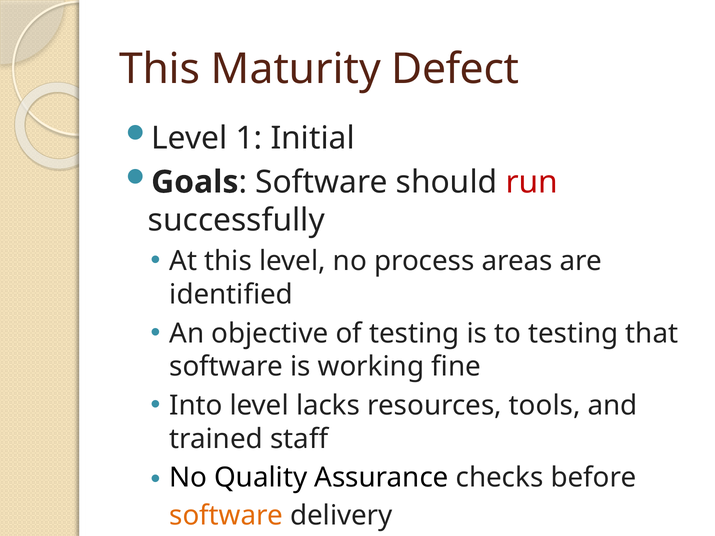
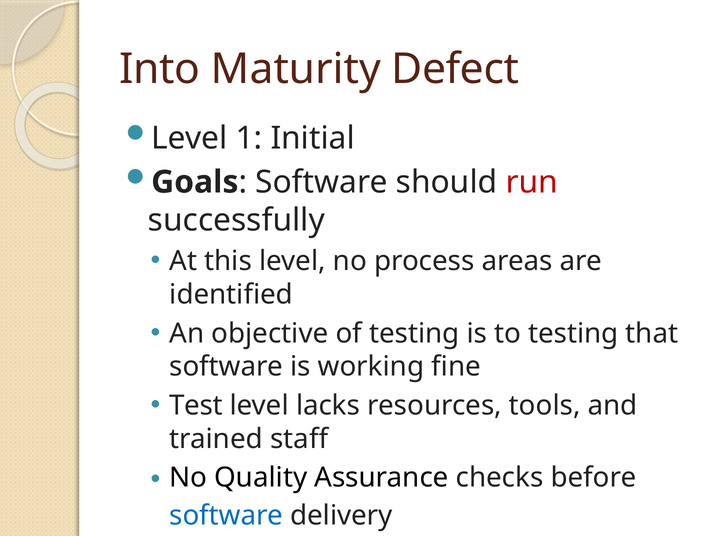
This: This -> Into (160, 69)
Into: Into -> Test (196, 406)
software colour: orange -> blue (226, 516)
